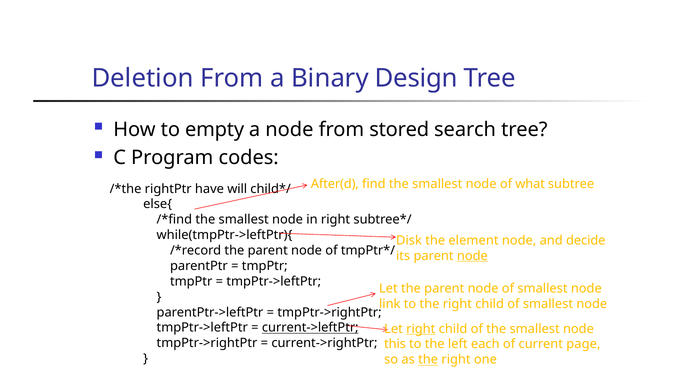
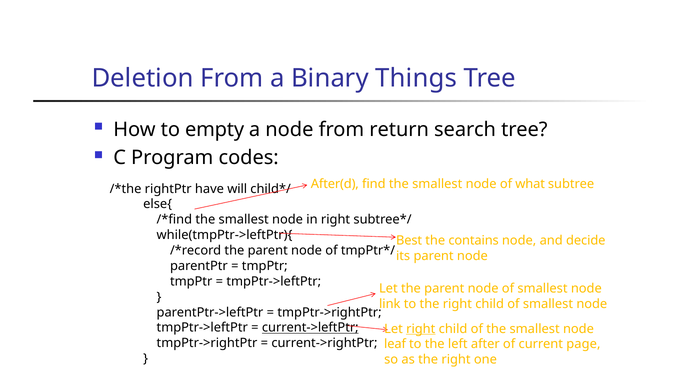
Design: Design -> Things (416, 78)
stored: stored -> return (399, 130)
Disk: Disk -> Best (409, 241)
element: element -> contains (474, 241)
node underline: present -> none (472, 256)
this: this -> leaf (395, 345)
each: each -> after (485, 345)
the underline: present -> none (428, 360)
